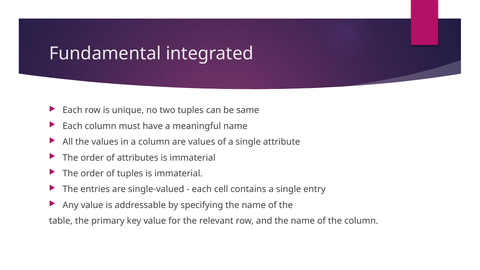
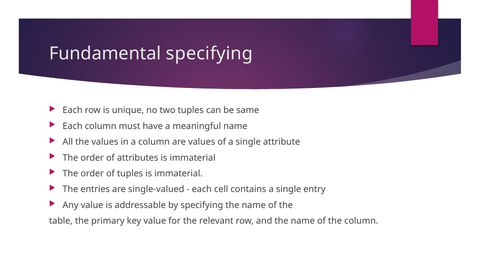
Fundamental integrated: integrated -> specifying (209, 54)
